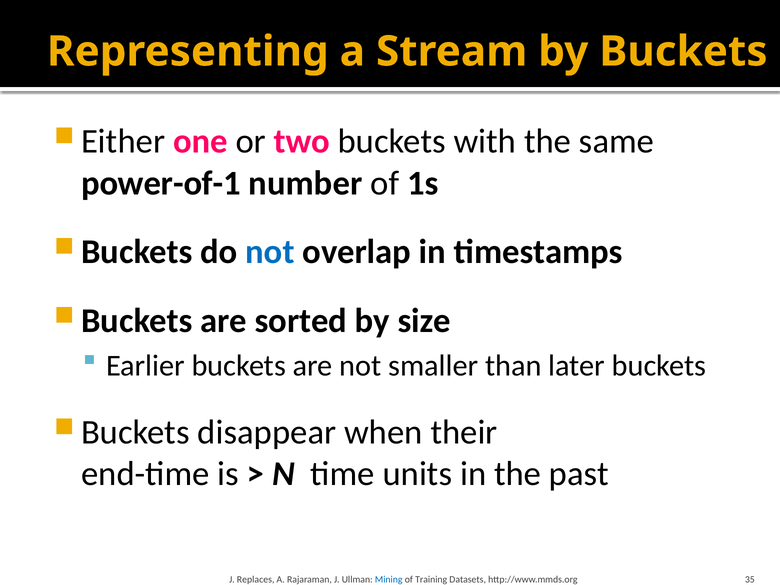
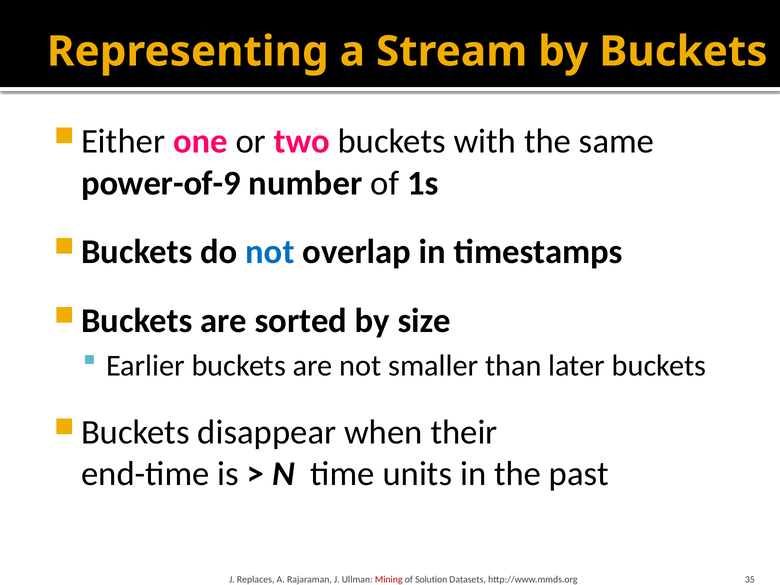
power-of-1: power-of-1 -> power-of-9 (161, 183)
Mining colour: blue -> red (389, 580)
Training: Training -> Solution (431, 580)
